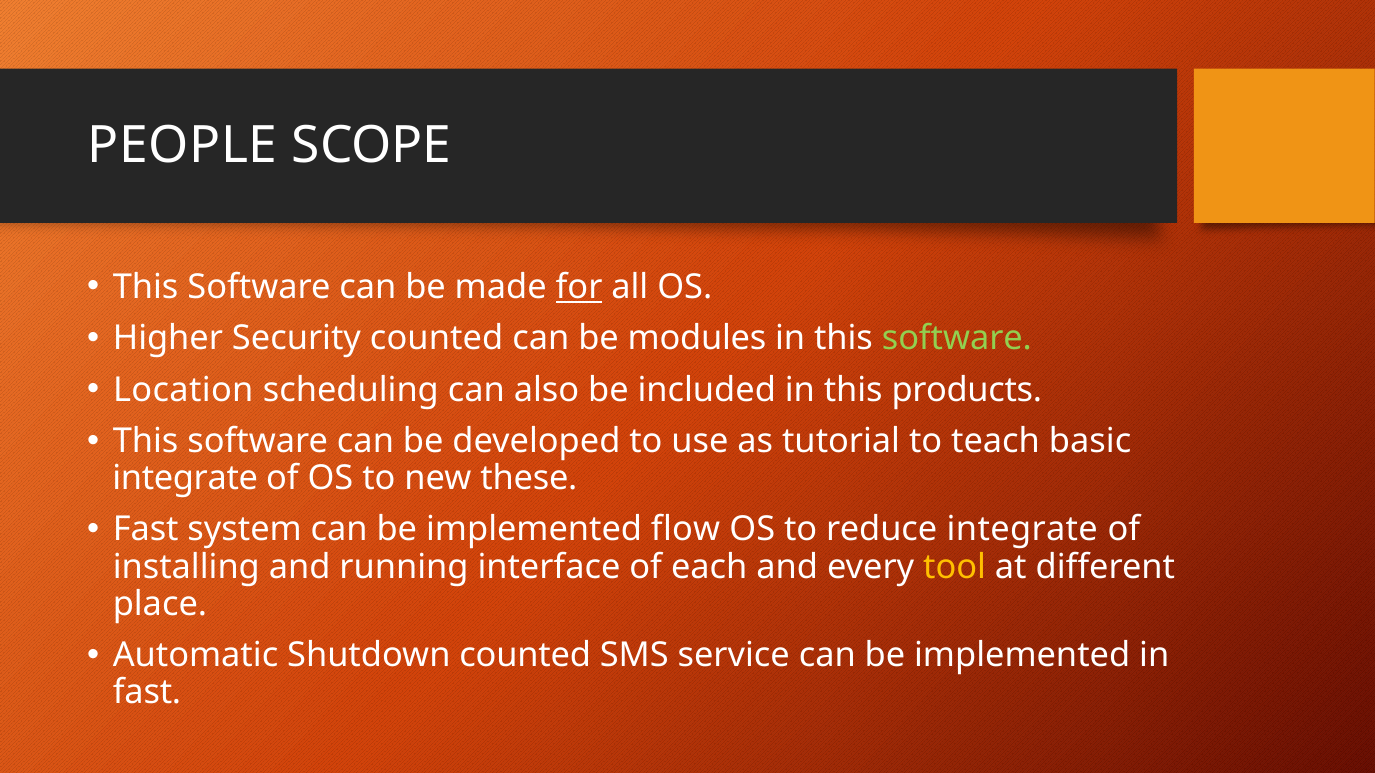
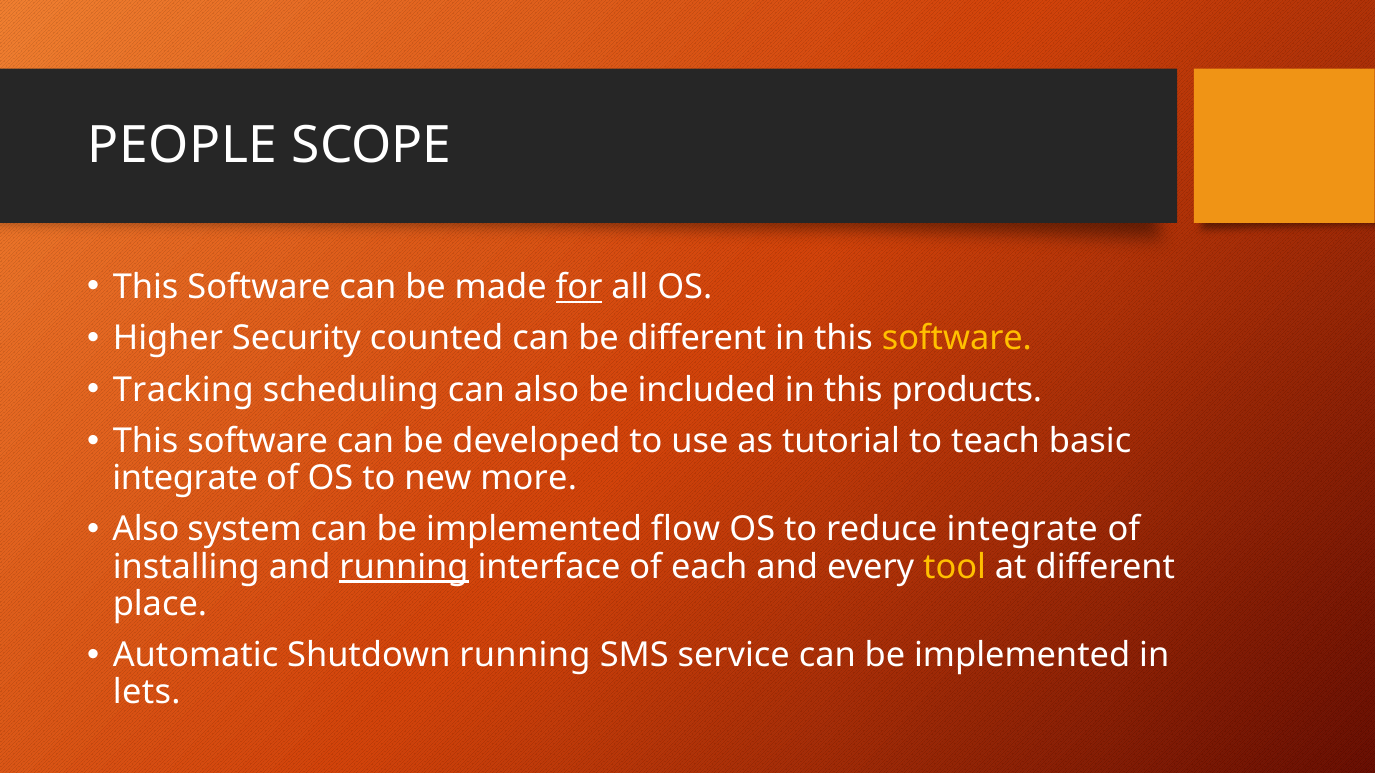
be modules: modules -> different (697, 339)
software colour: light green -> yellow (957, 339)
Location: Location -> Tracking (183, 390)
these: these -> more (529, 478)
Fast: Fast -> Also (146, 530)
running underline: none -> present (404, 567)
Shutdown counted: counted -> running (525, 656)
fast: fast -> lets (147, 693)
